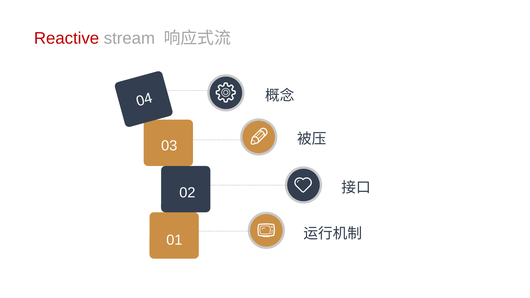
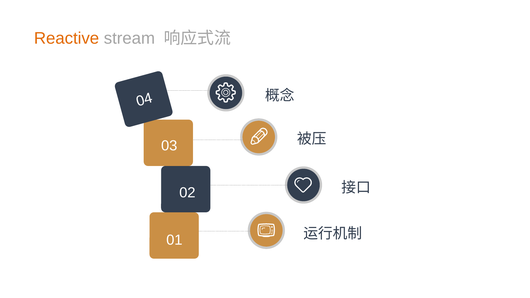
Reactive colour: red -> orange (67, 38)
